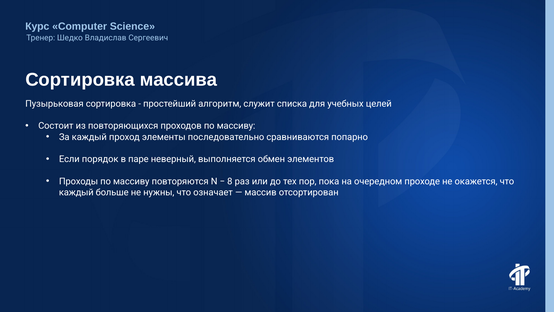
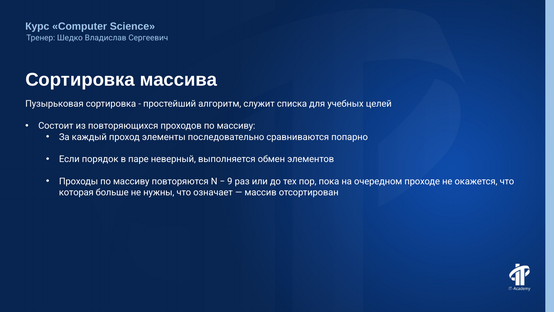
8: 8 -> 9 (230, 181)
каждый: каждый -> которая (76, 192)
